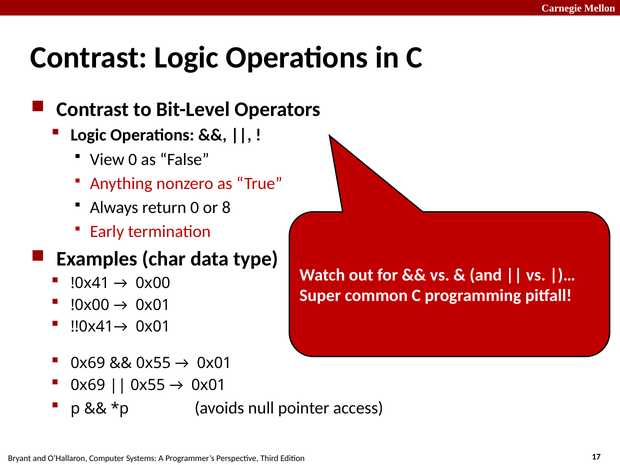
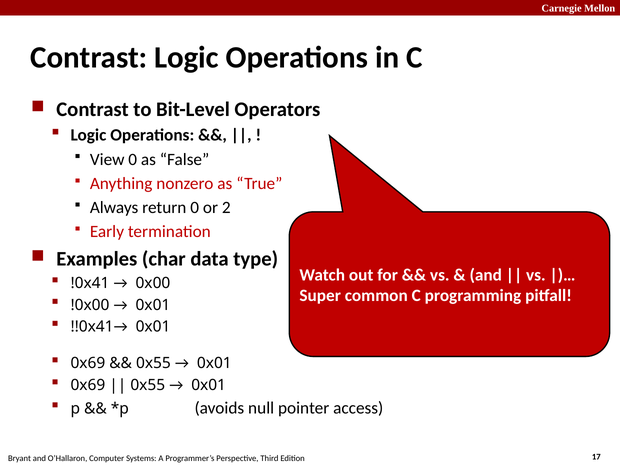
8: 8 -> 2 (226, 208)
